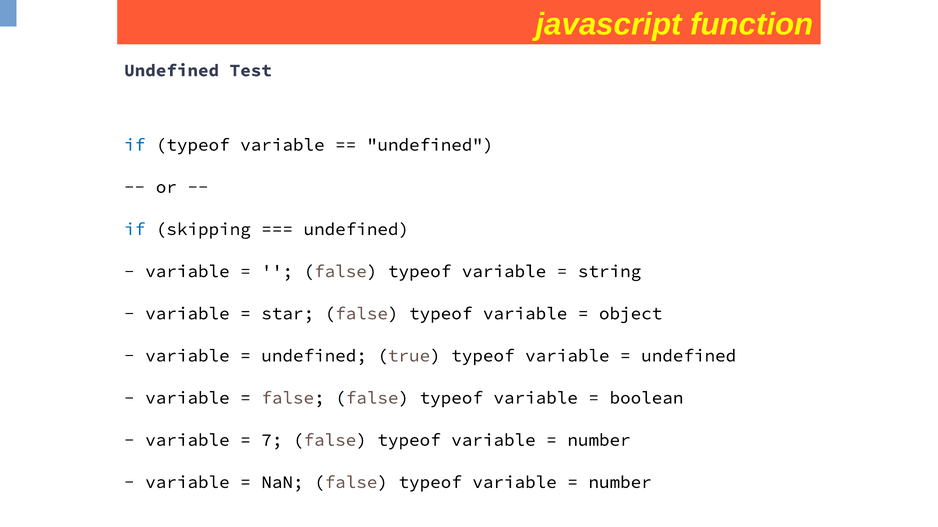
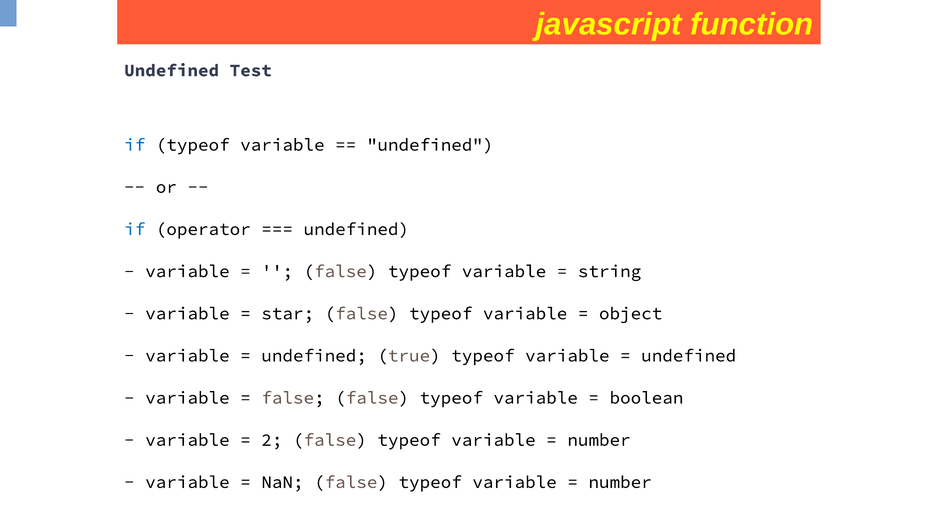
skipping: skipping -> operator (203, 229)
7: 7 -> 2 (272, 440)
